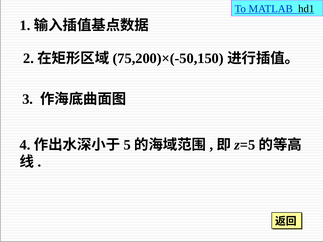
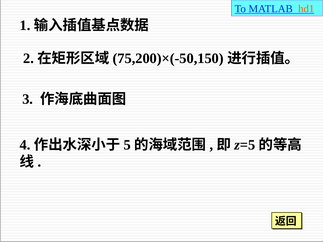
hd1 colour: black -> orange (306, 9)
